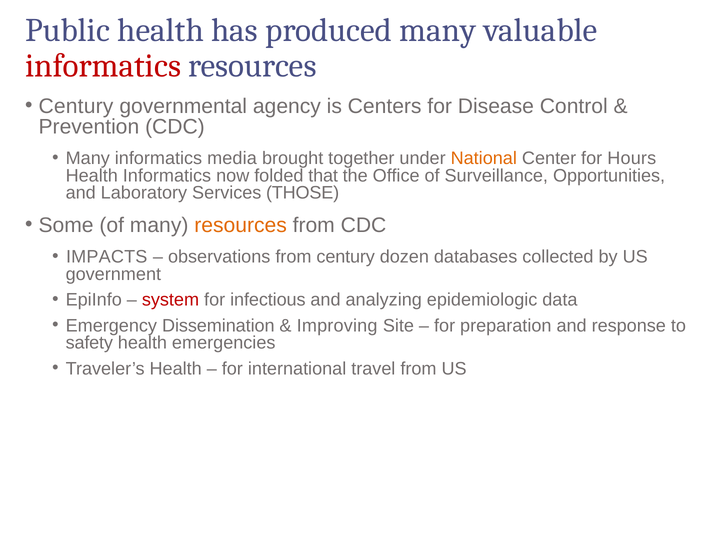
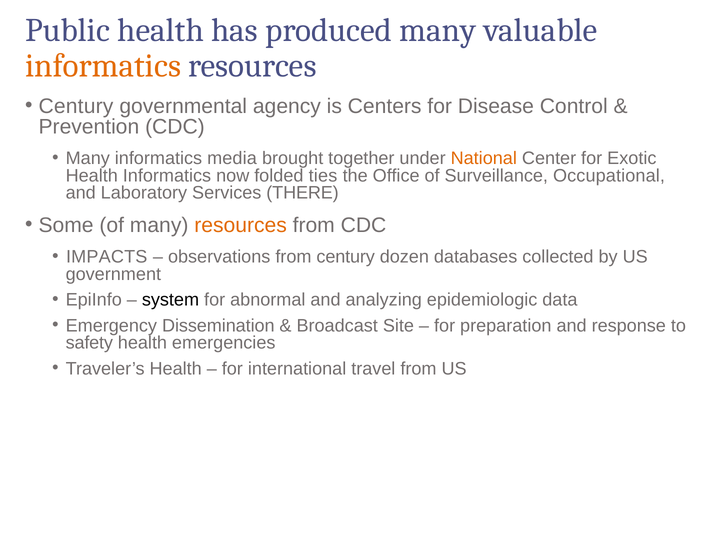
informatics colour: red -> orange (103, 66)
Hours: Hours -> Exotic (632, 158)
that: that -> ties (323, 176)
Opportunities: Opportunities -> Occupational (609, 176)
THOSE: THOSE -> THERE (303, 193)
system colour: red -> black (170, 300)
infectious: infectious -> abnormal (268, 300)
Improving: Improving -> Broadcast (337, 326)
